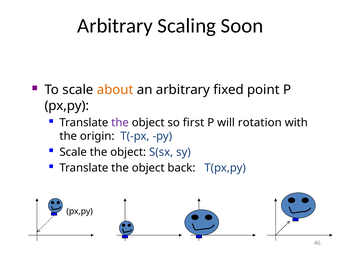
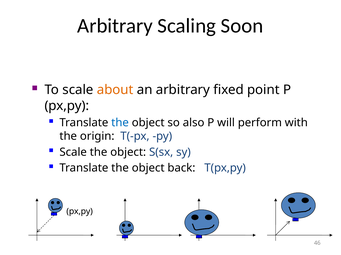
the colour: purple -> blue (120, 123)
first: first -> also (194, 123)
rotation: rotation -> perform (260, 123)
